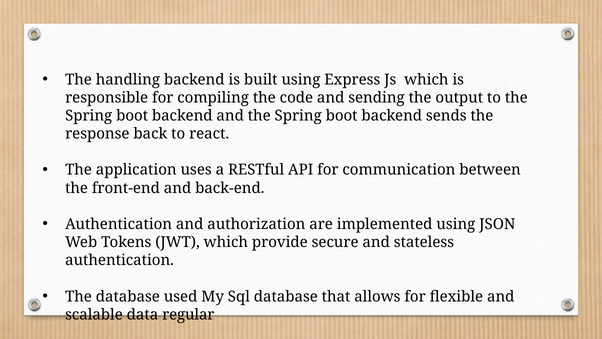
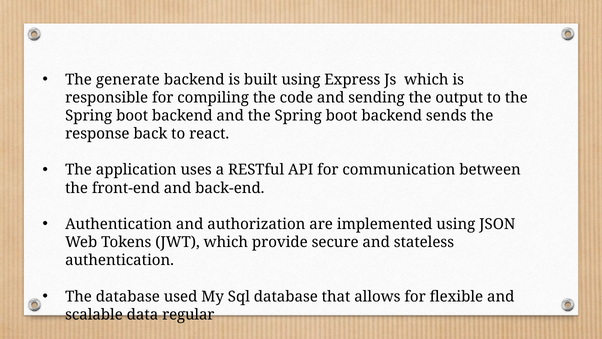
handling: handling -> generate (128, 80)
